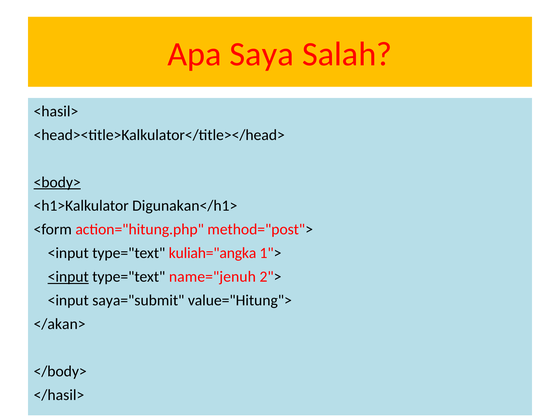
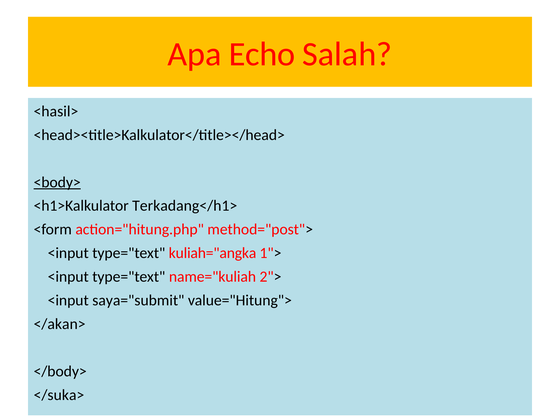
Saya: Saya -> Echo (262, 54)
Digunakan</h1>: Digunakan</h1> -> Terkadang</h1> (185, 206)
<input underline: present -> none (68, 277)
name="jenuh: name="jenuh -> name="kuliah (212, 277)
</hasil>: </hasil> -> </suka> (59, 395)
